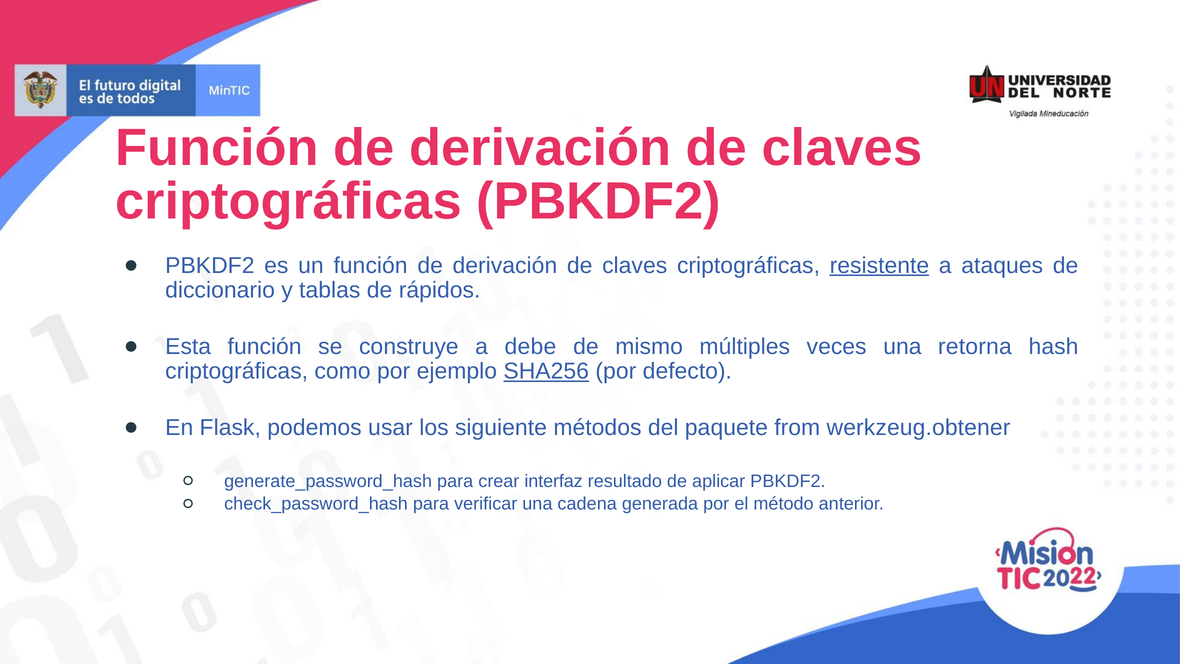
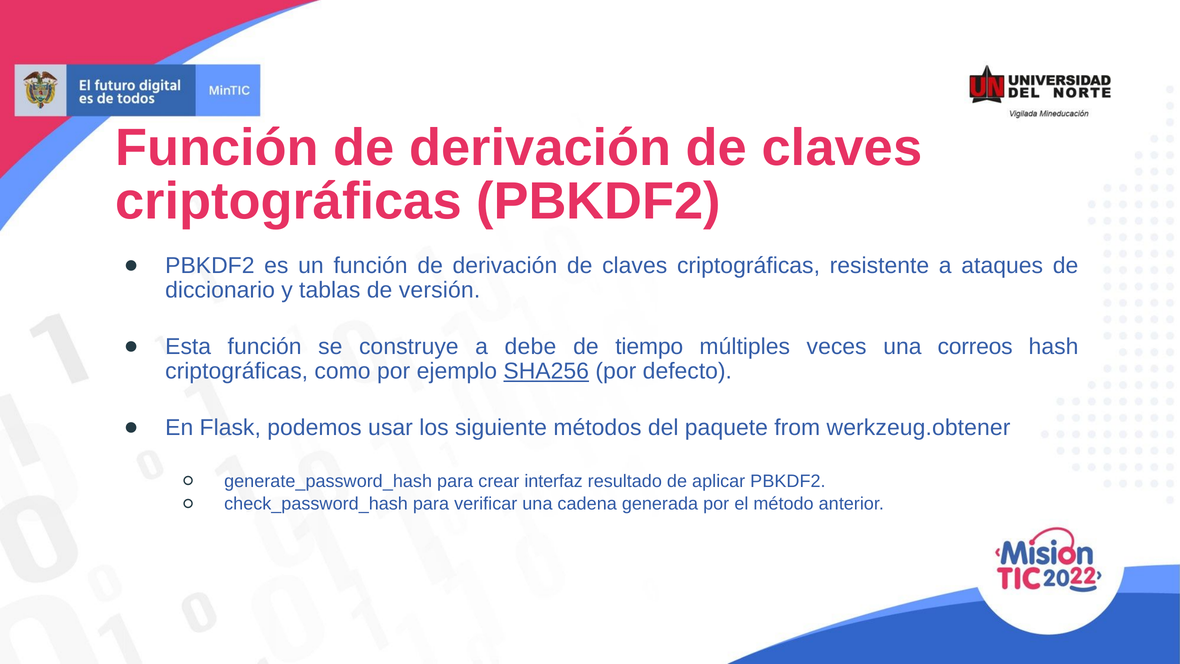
resistente underline: present -> none (879, 265)
rápidos: rápidos -> versión (440, 290)
mismo: mismo -> tiempo (649, 346)
retorna: retorna -> correos (975, 346)
